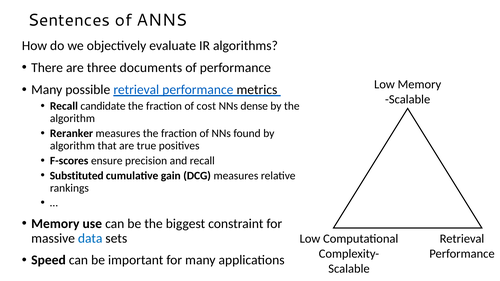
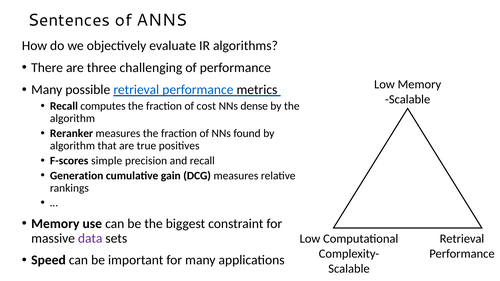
documents: documents -> challenging (151, 68)
candidate: candidate -> computes (103, 106)
ensure: ensure -> simple (107, 161)
Substituted: Substituted -> Generation (77, 176)
data colour: blue -> purple (90, 238)
